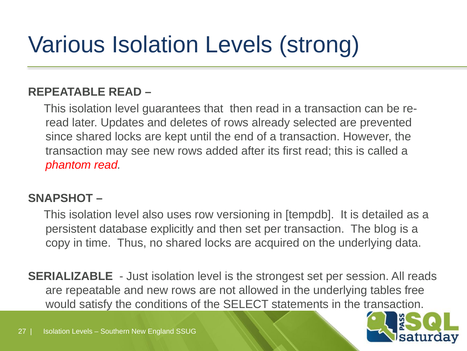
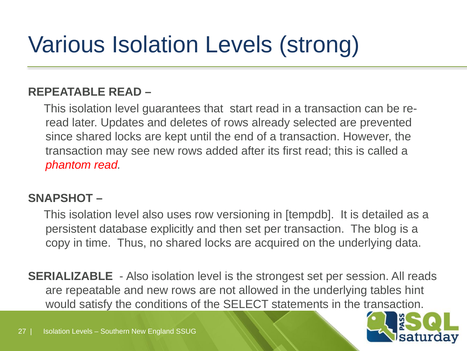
that then: then -> start (241, 108)
Just: Just -> Also (137, 276)
free: free -> hint (414, 290)
